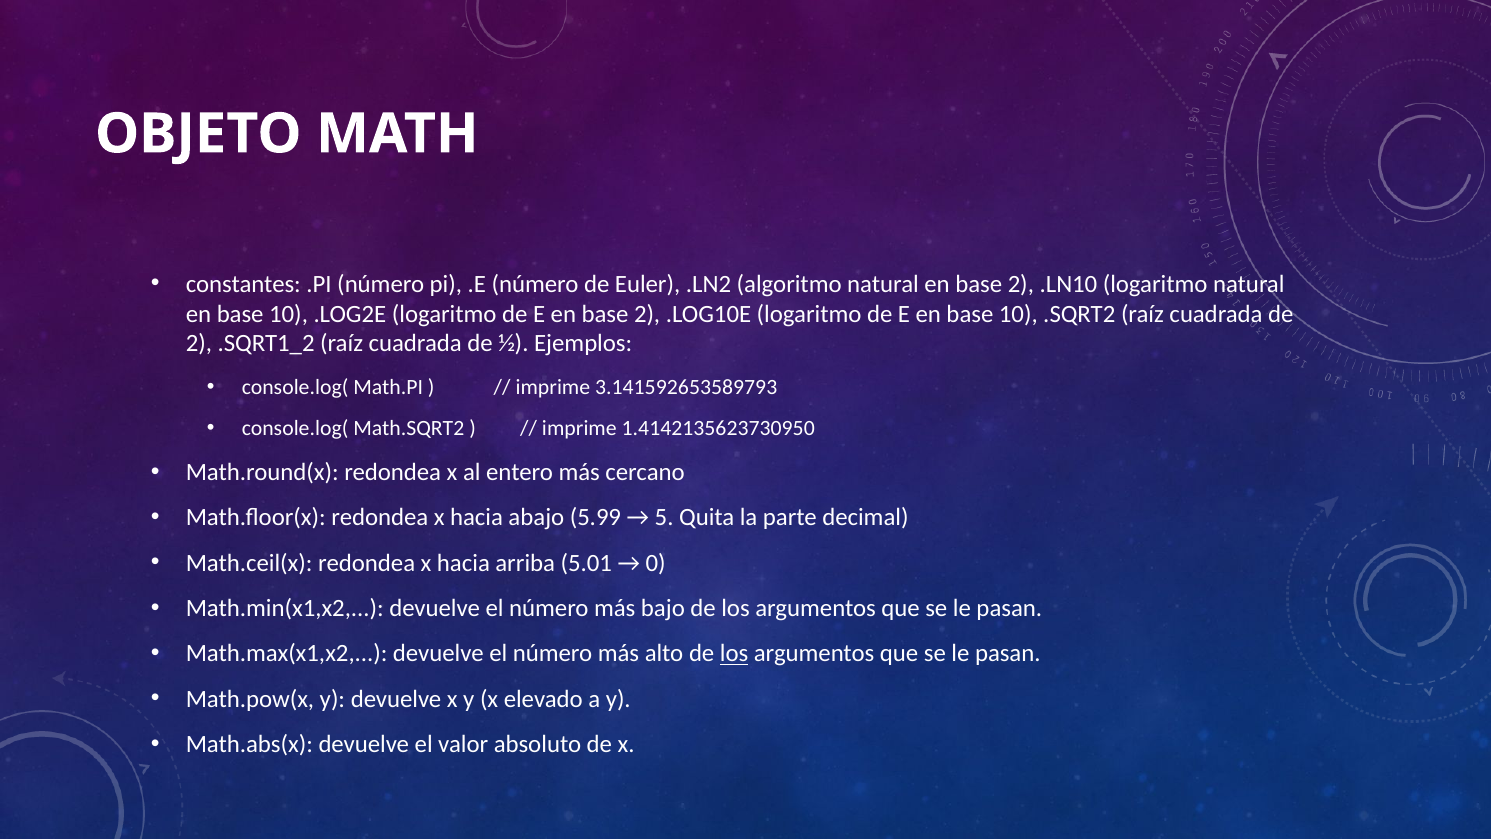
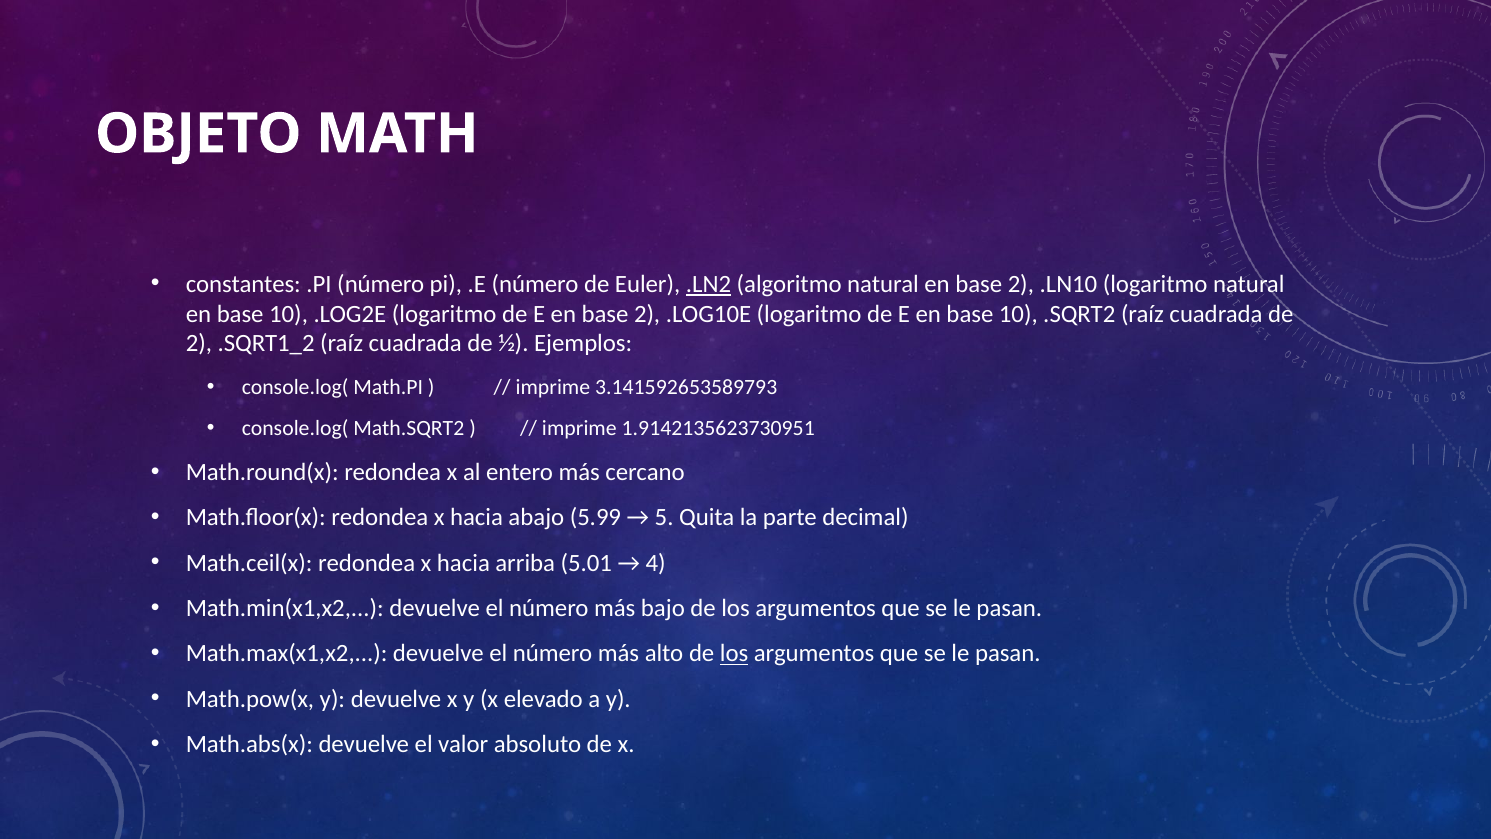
.LN2 underline: none -> present (709, 284)
1.4142135623730950: 1.4142135623730950 -> 1.9142135623730951 (718, 429)
0: 0 -> 4 (656, 563)
